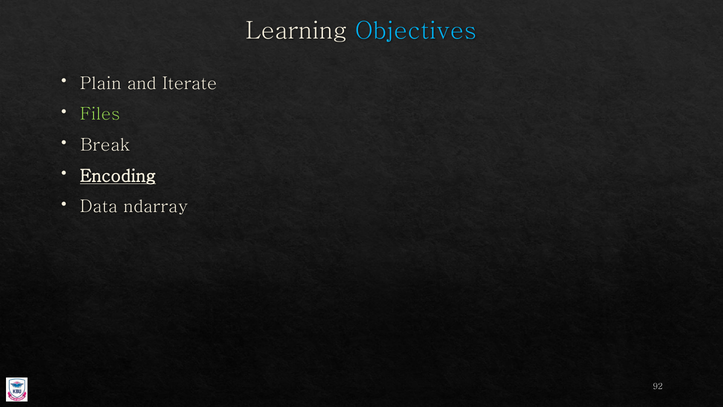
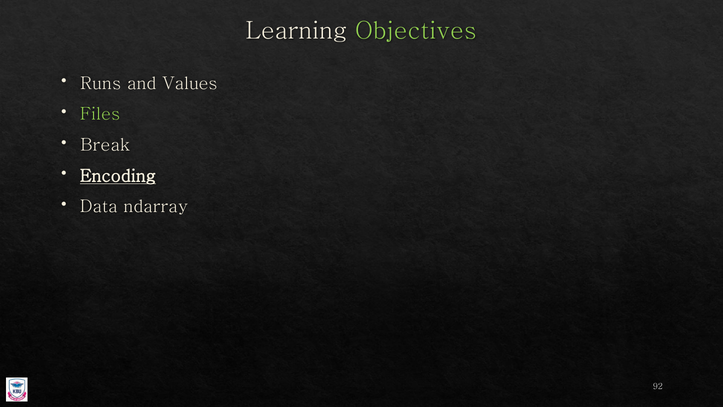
Objectives colour: light blue -> light green (416, 31)
Plain: Plain -> Runs (101, 83)
Iterate: Iterate -> Values (190, 83)
